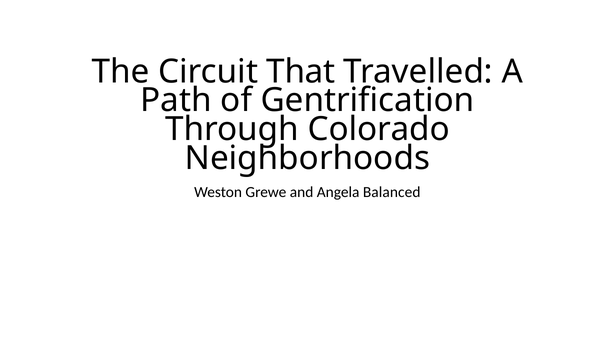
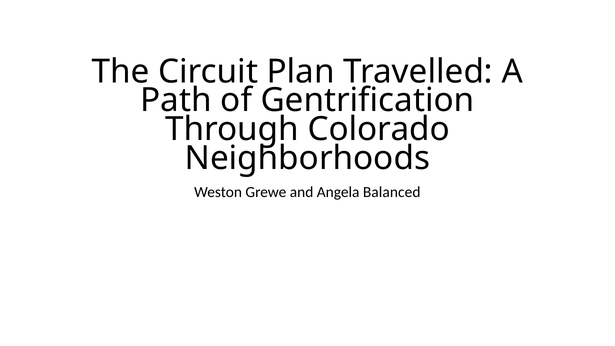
That: That -> Plan (301, 72)
